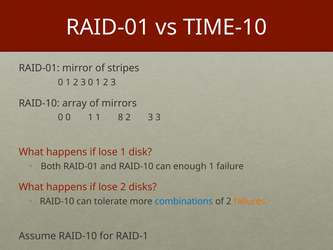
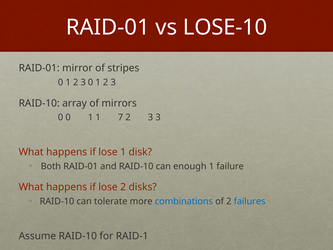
TIME-10: TIME-10 -> LOSE-10 (225, 27)
8: 8 -> 7 (120, 117)
failures colour: orange -> blue (250, 201)
